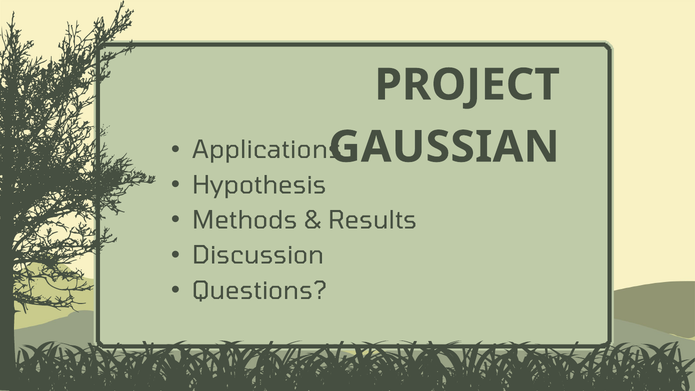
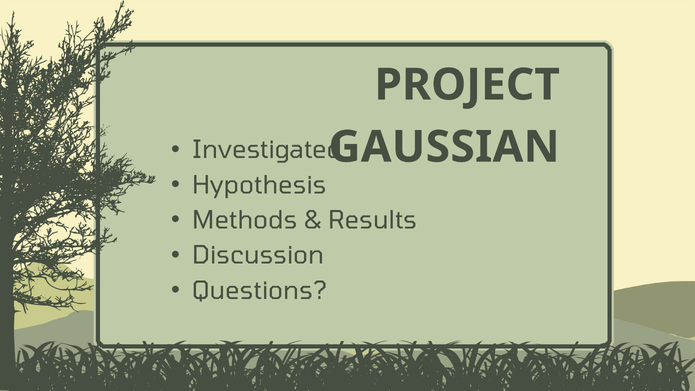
Applications: Applications -> Investigated (267, 150)
